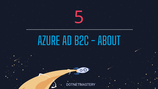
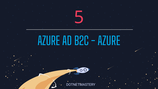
ABOUT: ABOUT -> AZURE (109, 41)
